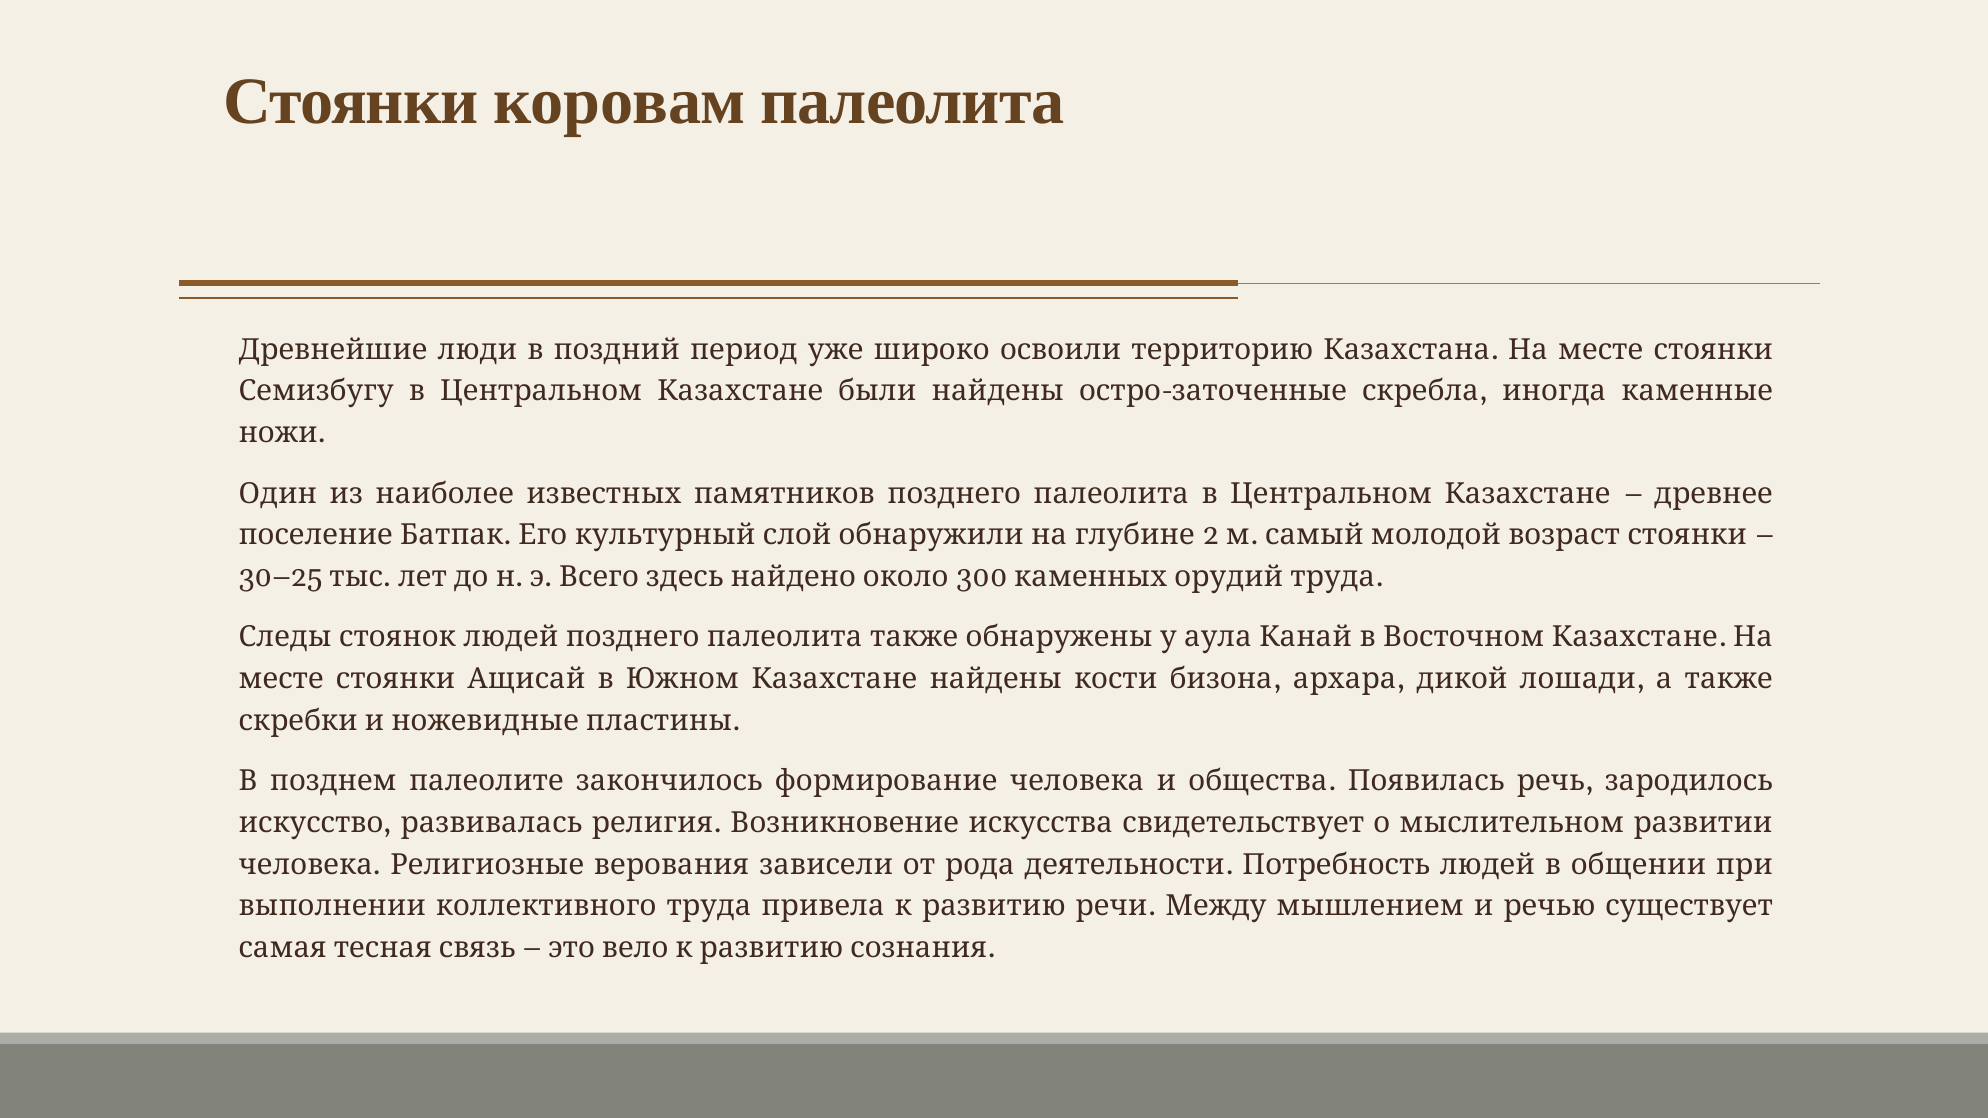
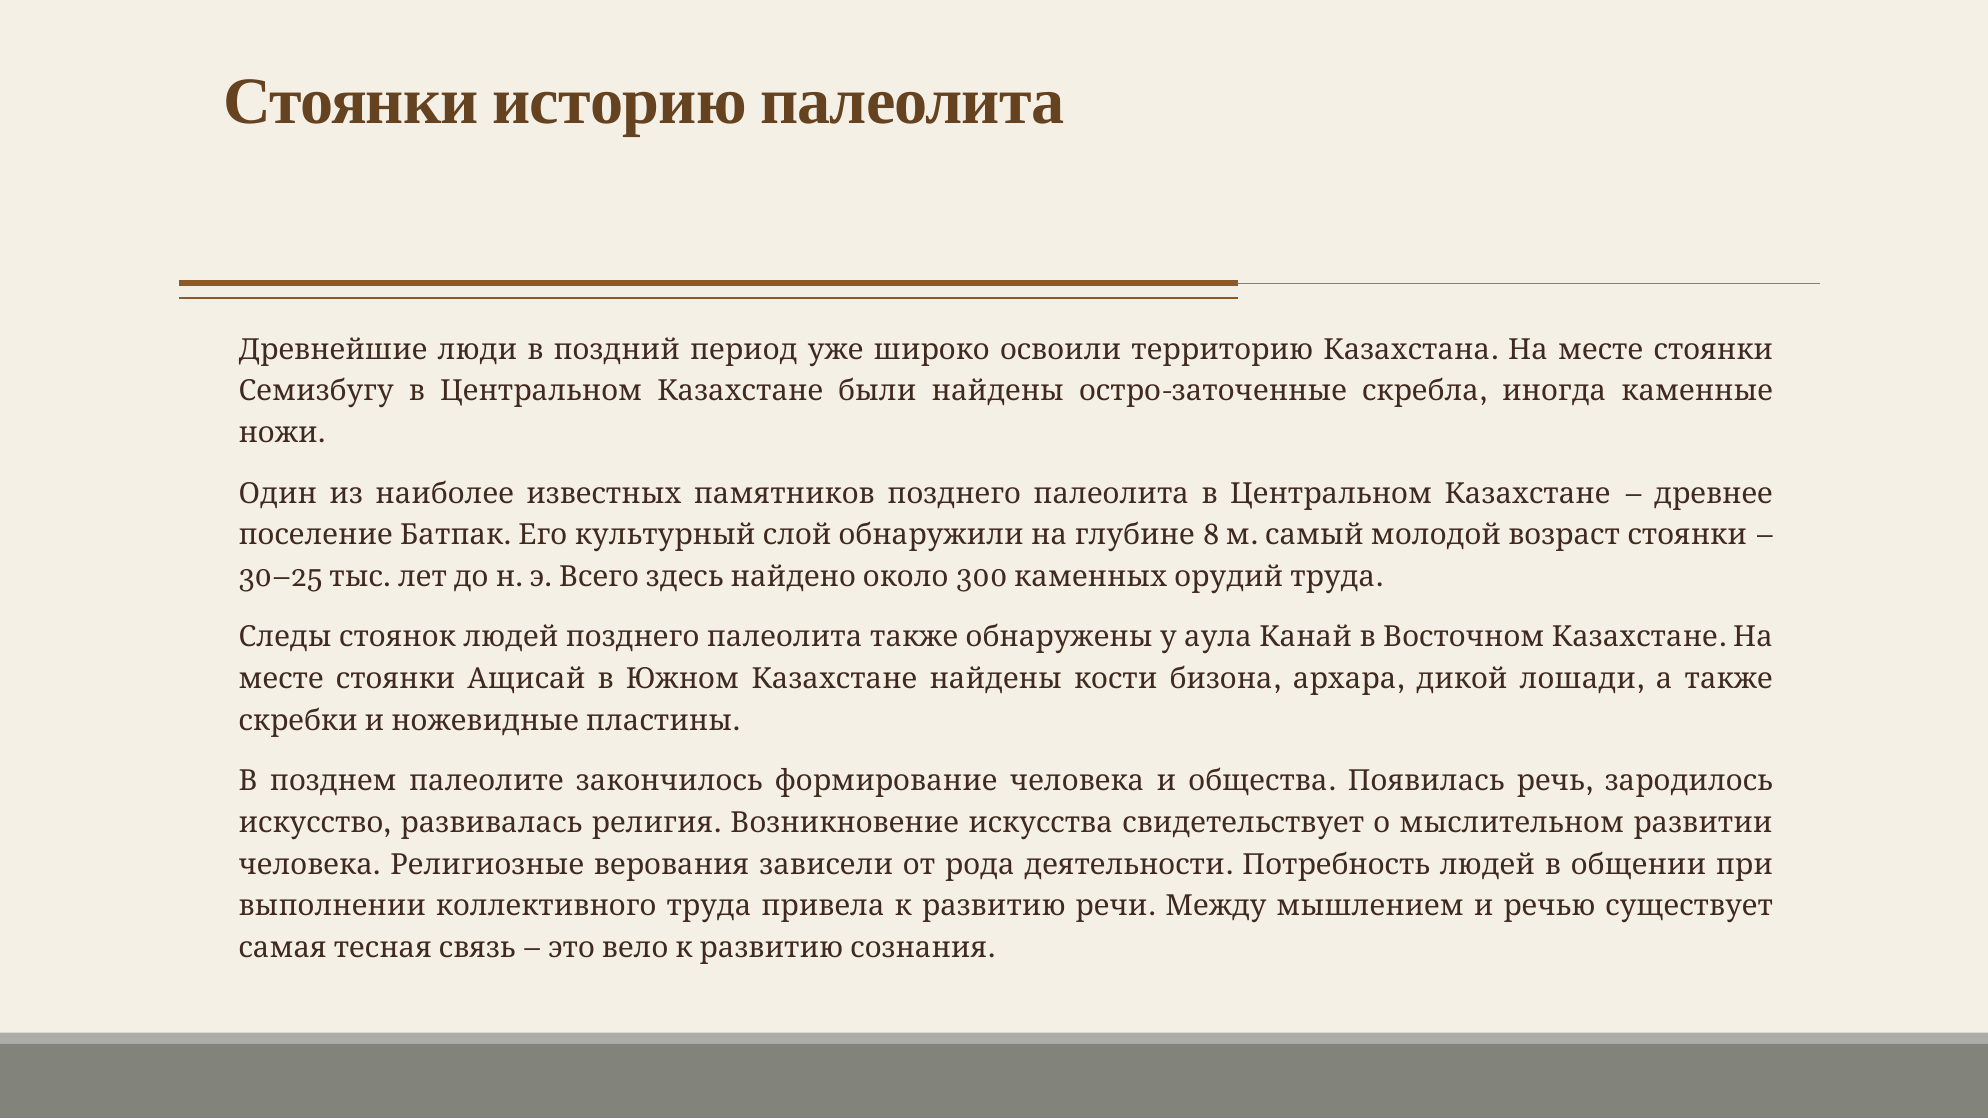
коровам: коровам -> историю (620, 101)
2: 2 -> 8 (1211, 535)
